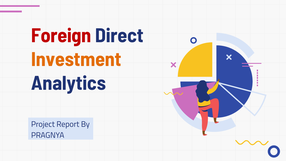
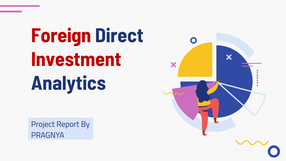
Investment colour: orange -> red (76, 60)
